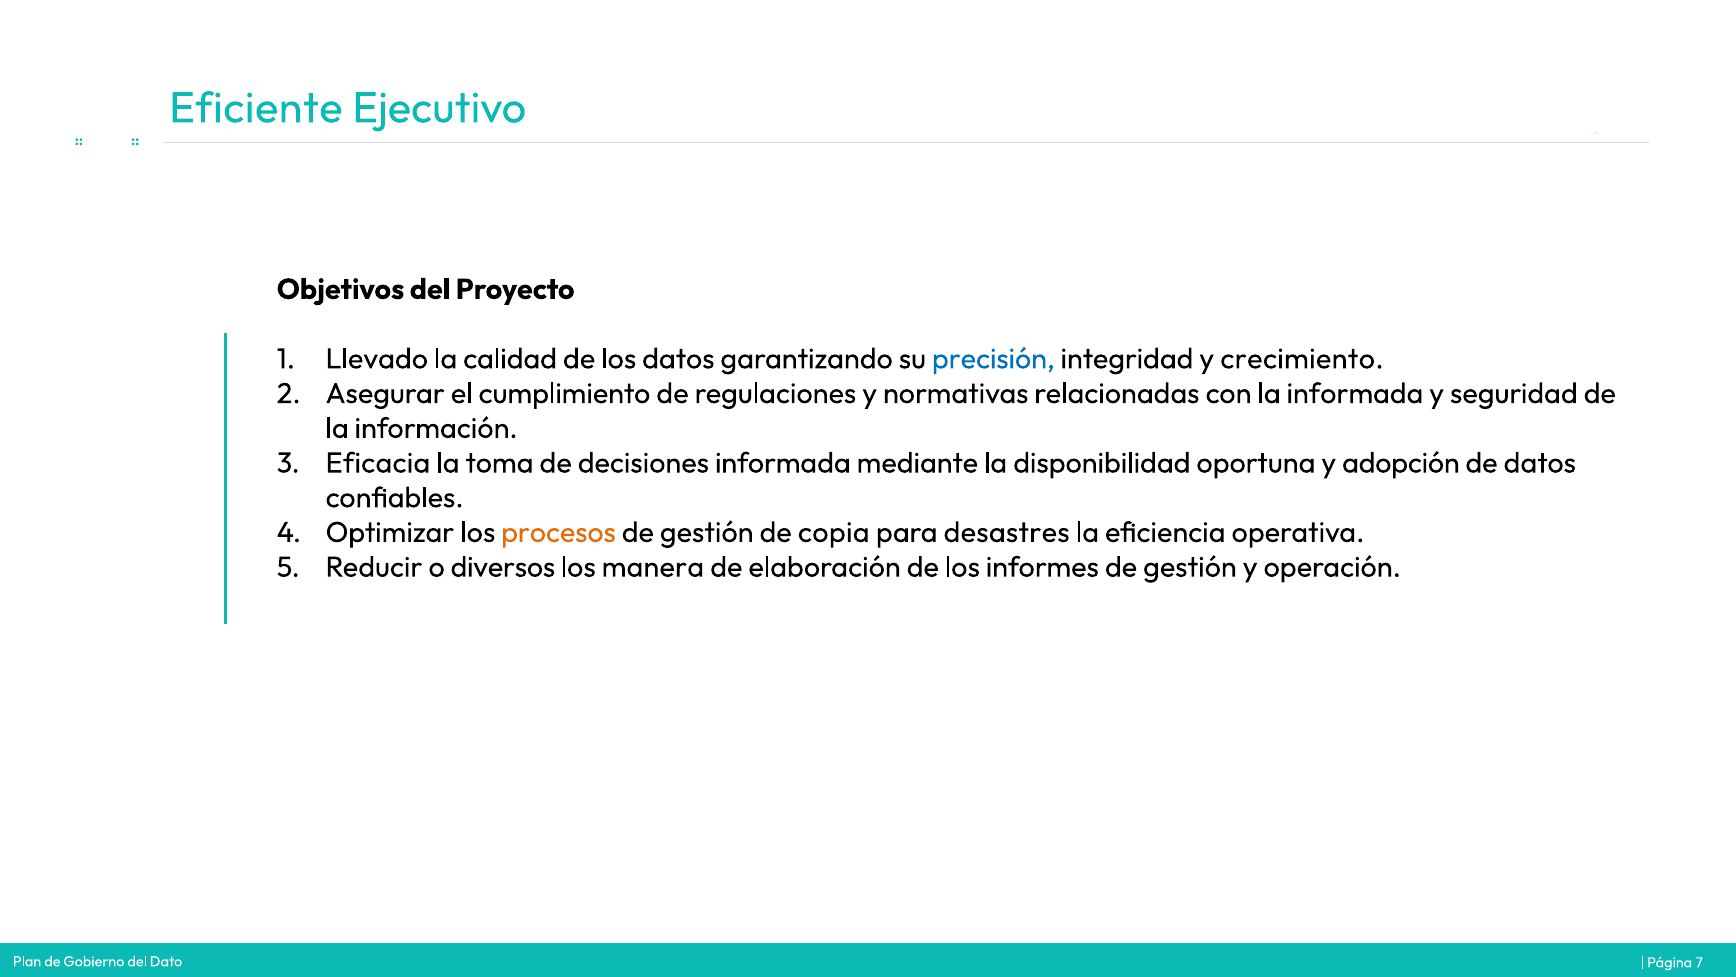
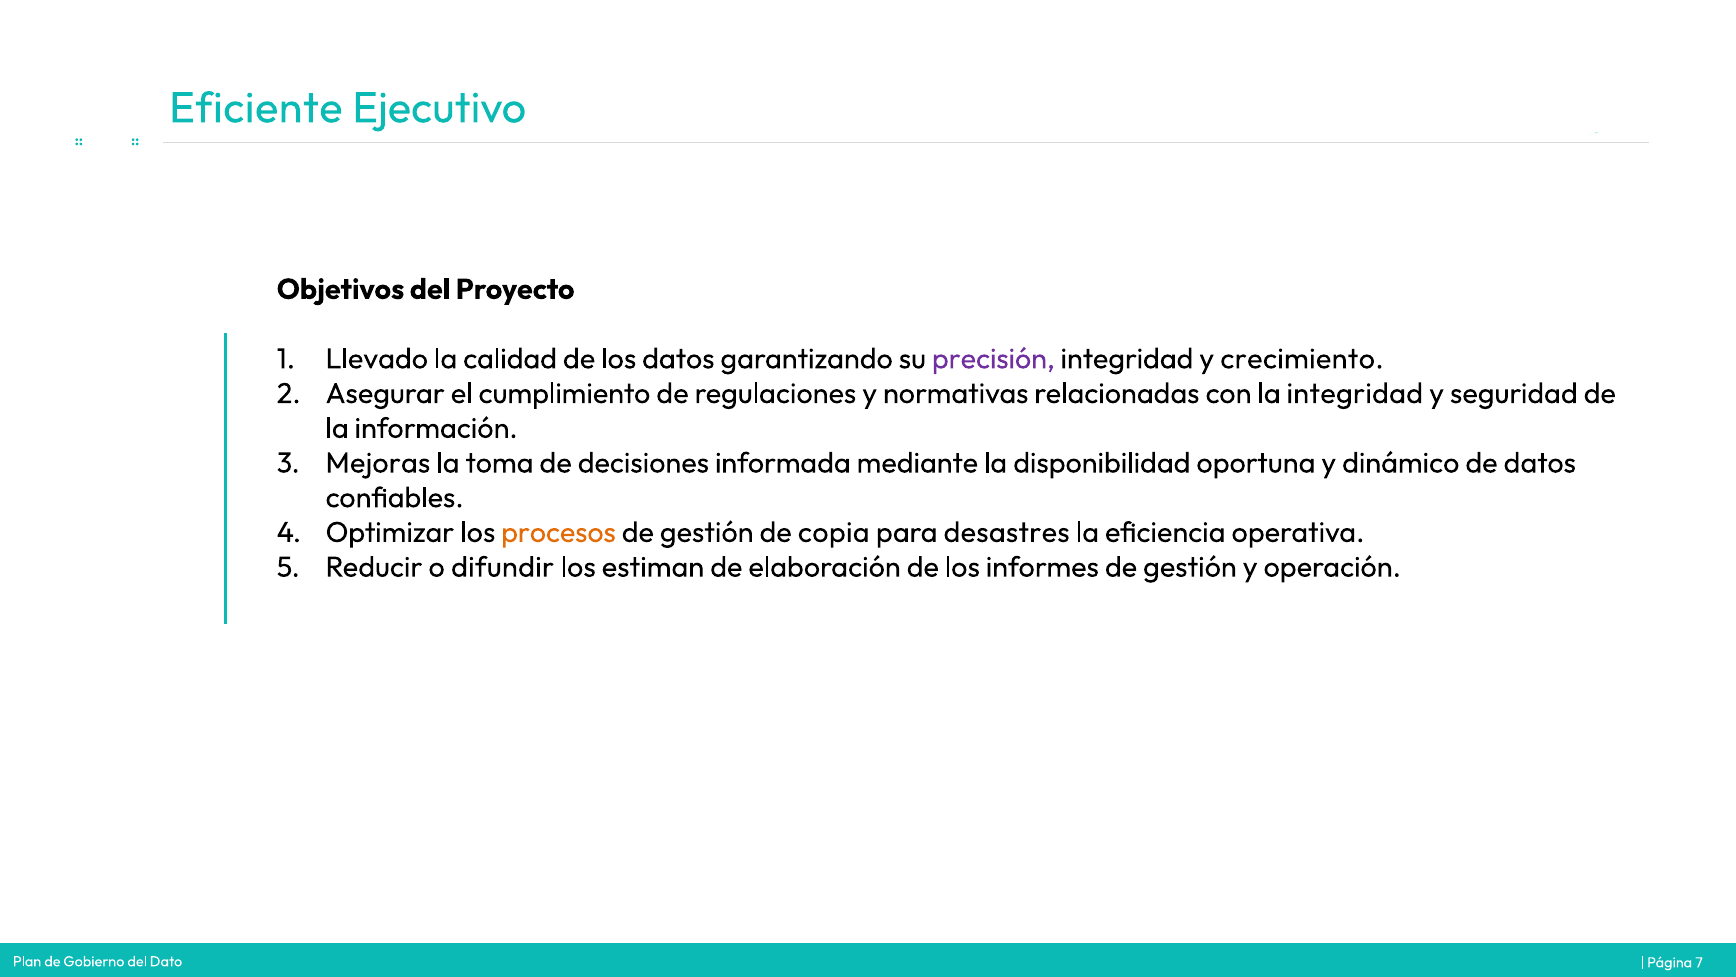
precisión colour: blue -> purple (993, 359)
la informada: informada -> integridad (1355, 393)
Eficacia: Eficacia -> Mejoras (378, 463)
adopción: adopción -> dinámico (1401, 463)
diversos: diversos -> difundir (503, 567)
manera: manera -> estiman (653, 567)
